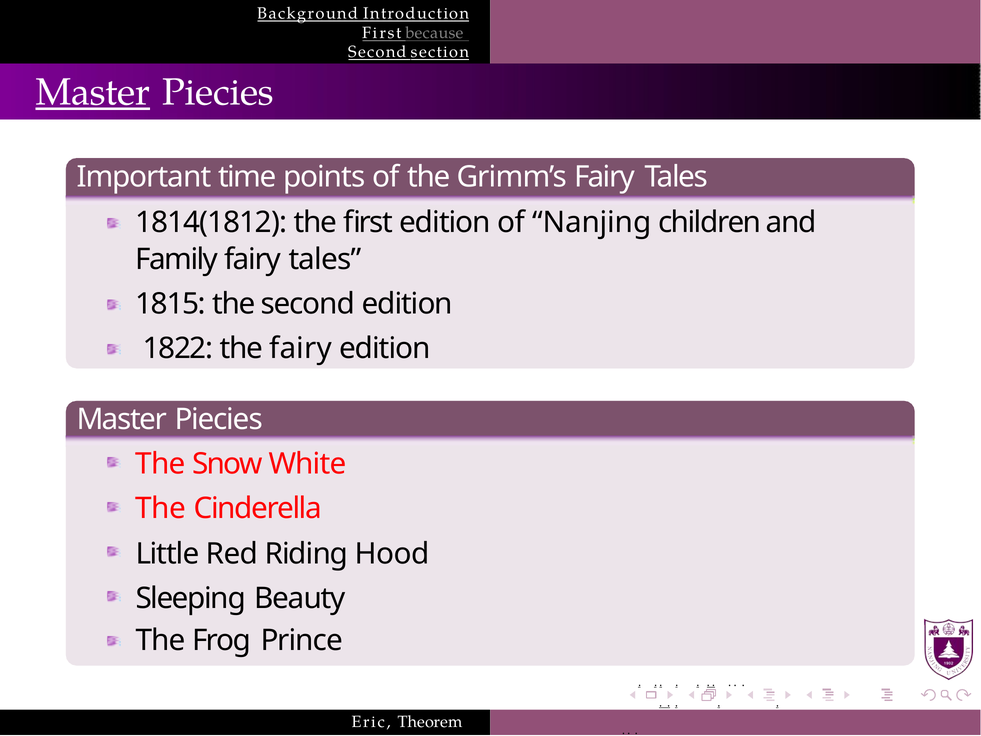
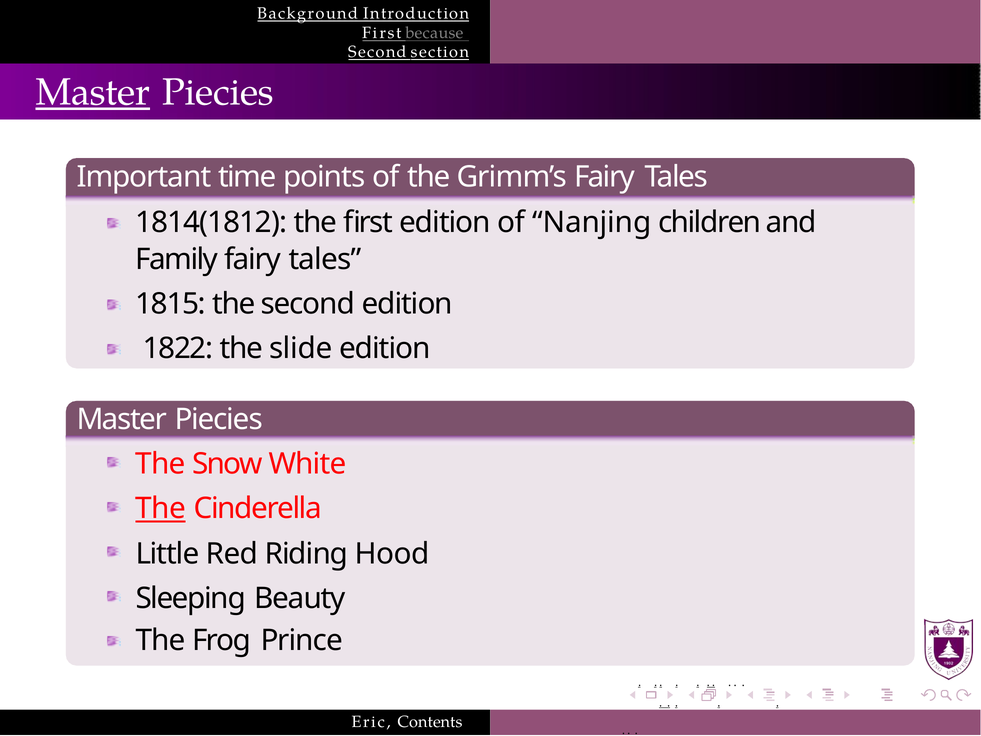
the fairy: fairy -> slide (301, 349)
The underline: none -> present (161, 509)
Theorem: Theorem -> Contents (430, 722)
